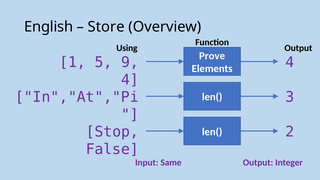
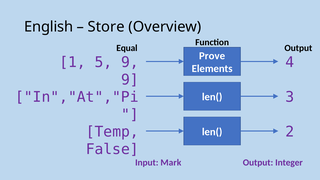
Using: Using -> Equal (127, 48)
4: 4 -> 9 (130, 80)
Stop: Stop -> Temp (112, 132)
Same: Same -> Mark (171, 163)
